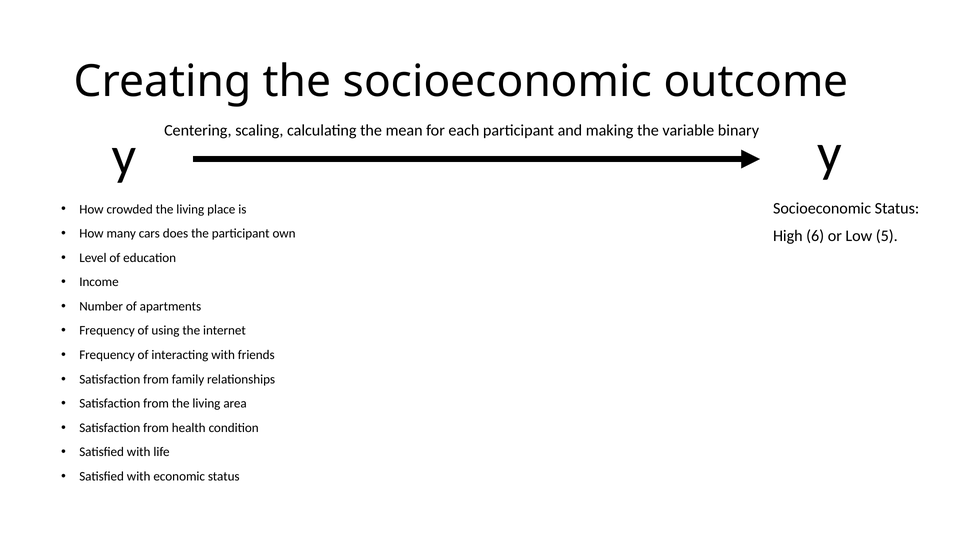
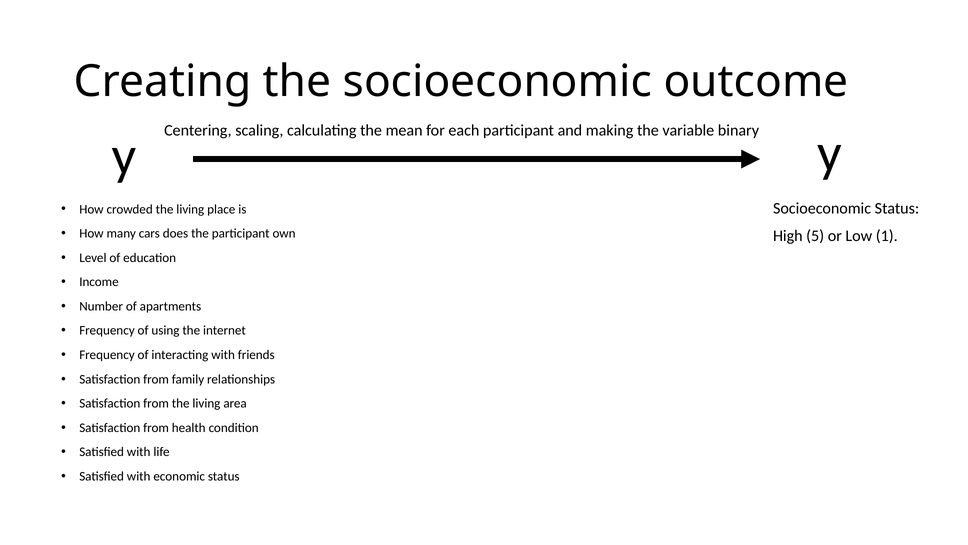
6: 6 -> 5 (815, 236)
5: 5 -> 1 (887, 236)
